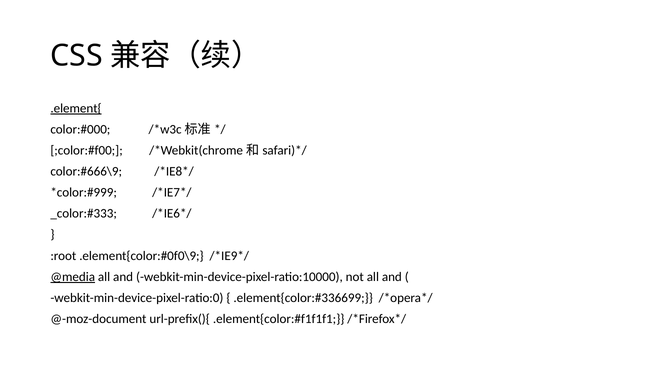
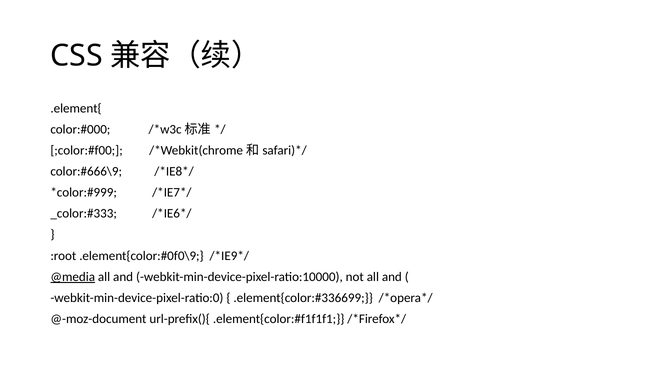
.element{ underline: present -> none (76, 108)
